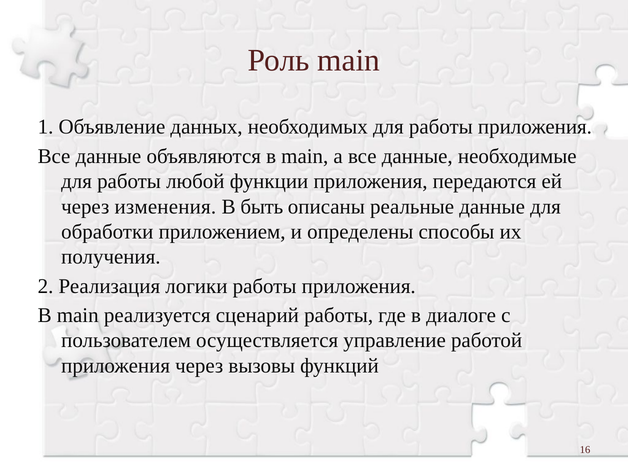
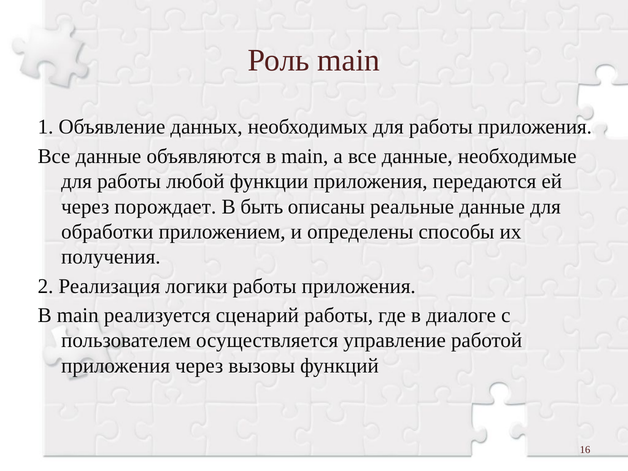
изменения: изменения -> порождает (165, 207)
